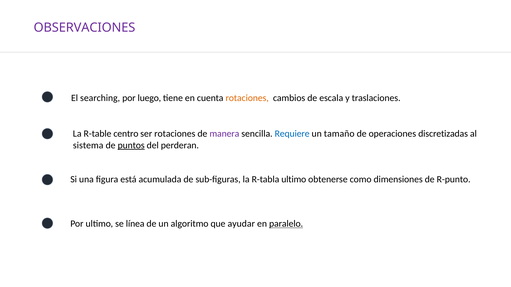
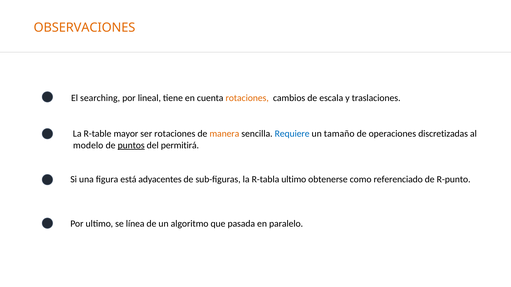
OBSERVACIONES colour: purple -> orange (85, 28)
luego: luego -> lineal (149, 98)
centro: centro -> mayor (126, 134)
manera colour: purple -> orange (224, 134)
sistema: sistema -> modelo (88, 145)
perderan: perderan -> permitirá (180, 145)
acumulada: acumulada -> adyacentes (160, 180)
dimensiones: dimensiones -> referenciado (398, 180)
ayudar: ayudar -> pasada (241, 224)
paralelo underline: present -> none (286, 224)
